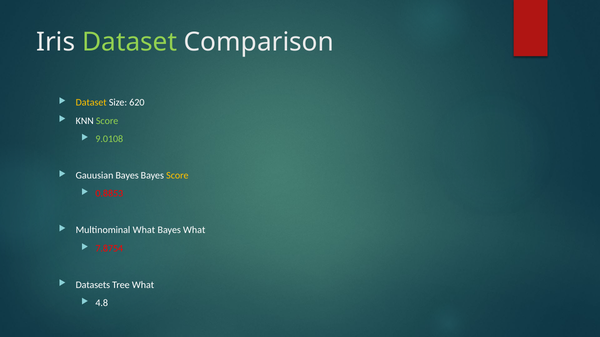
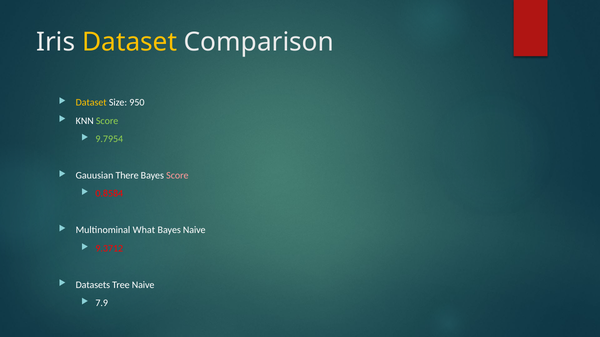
Dataset colour: light green -> yellow (130, 42)
620: 620 -> 950 (137, 103)
9.0108: 9.0108 -> 9.7954 (109, 139)
Gauusian Bayes: Bayes -> There (127, 176)
Score colour: yellow -> pink (177, 176)
0.8853: 0.8853 -> 0.8584 (109, 194)
Bayes What: What -> Naive (194, 230)
7.8754: 7.8754 -> 9.3712 (109, 249)
Tree What: What -> Naive (143, 285)
4.8: 4.8 -> 7.9 (102, 303)
